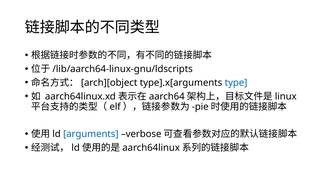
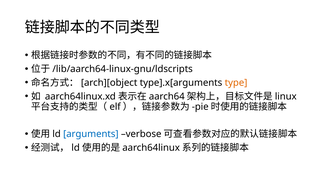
type colour: blue -> orange (236, 83)
